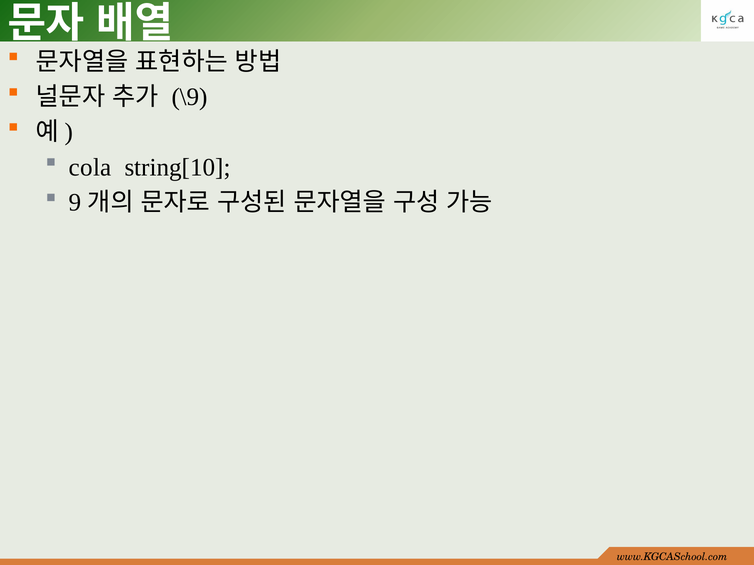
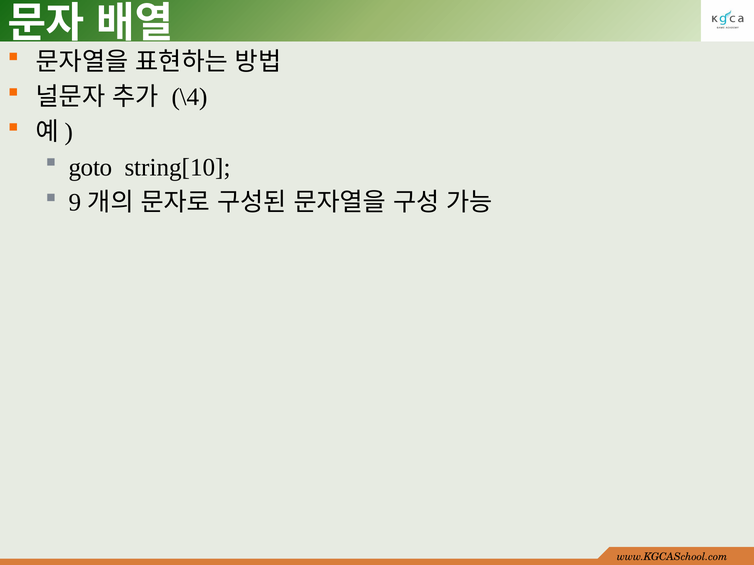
\9: \9 -> \4 (190, 97)
cola: cola -> goto (91, 167)
